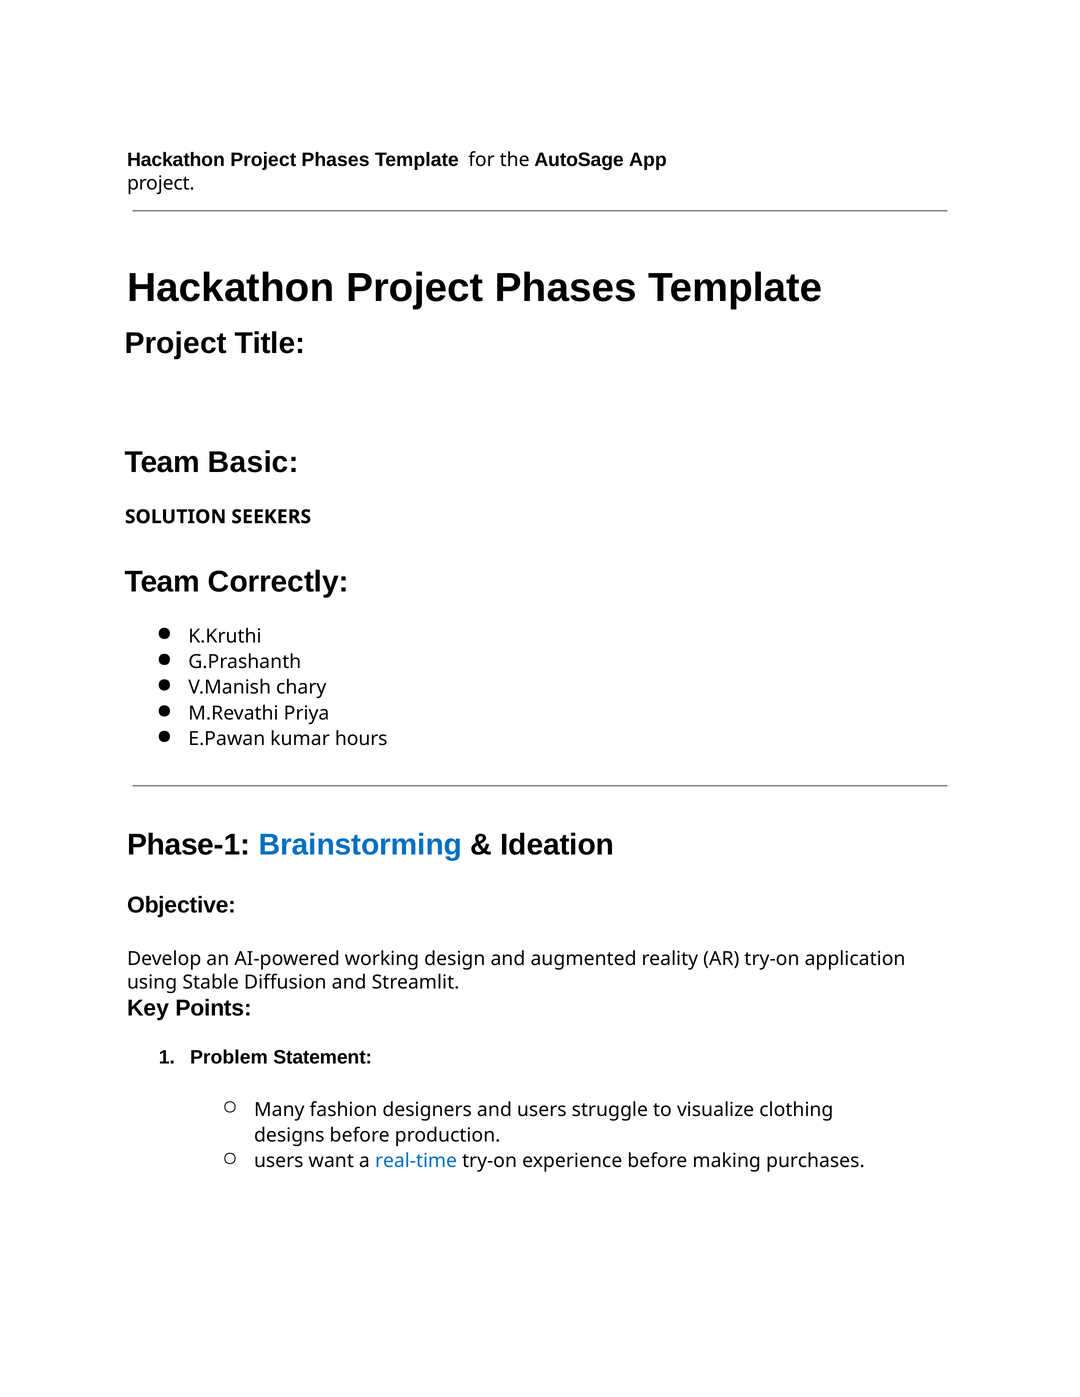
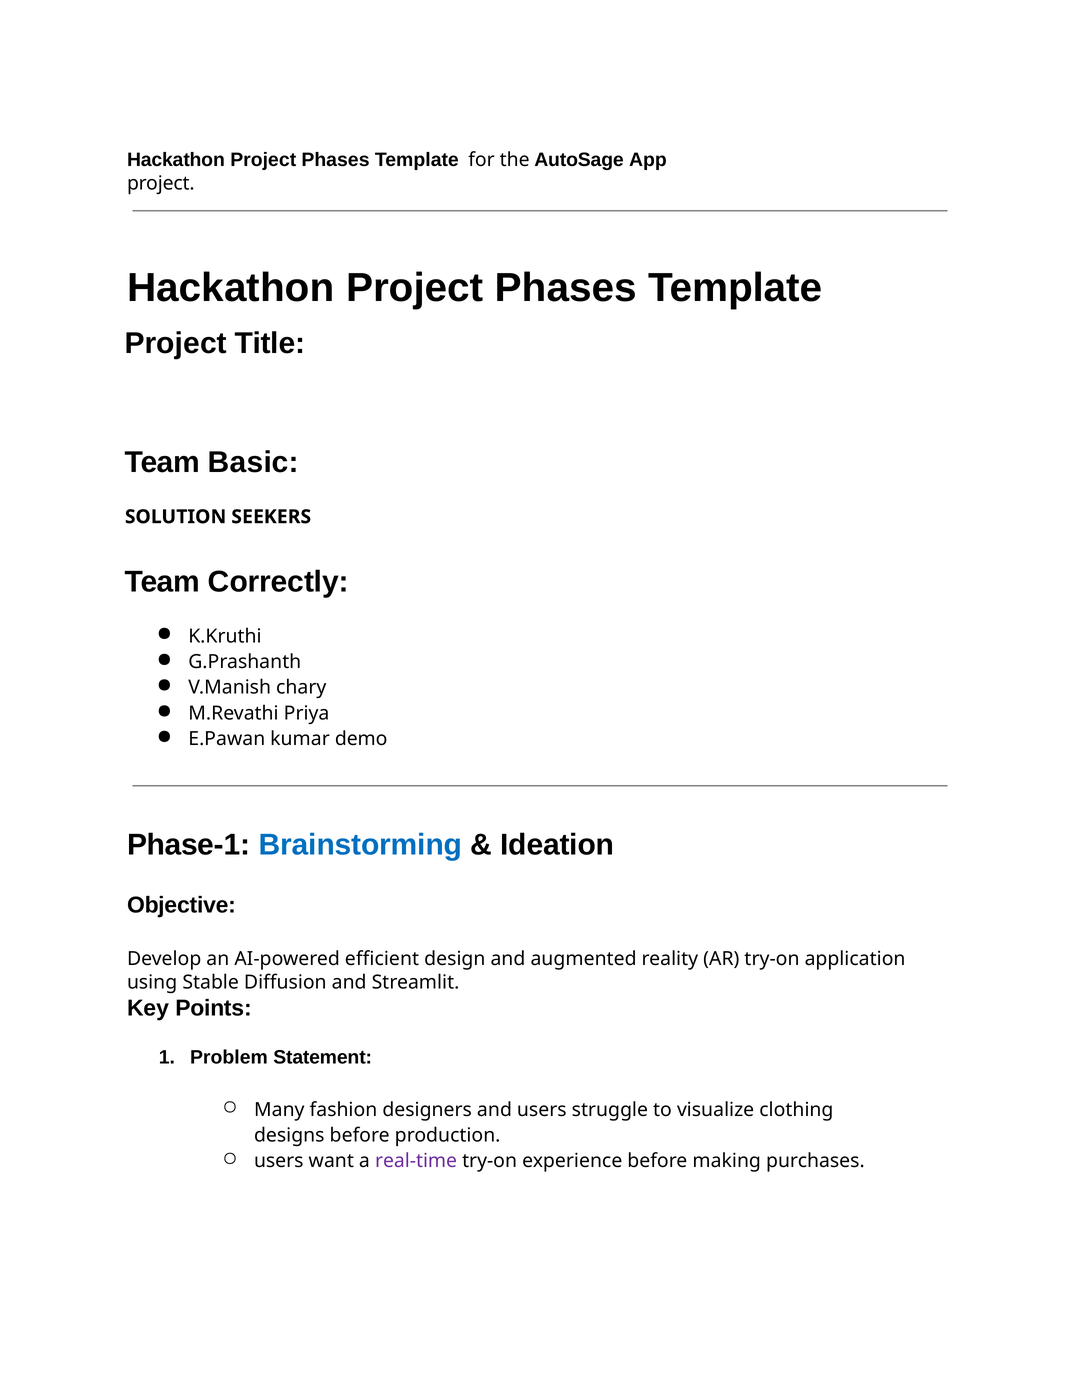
hours: hours -> demo (361, 739)
working: working -> efficient (382, 959)
real-time colour: blue -> purple (416, 1161)
